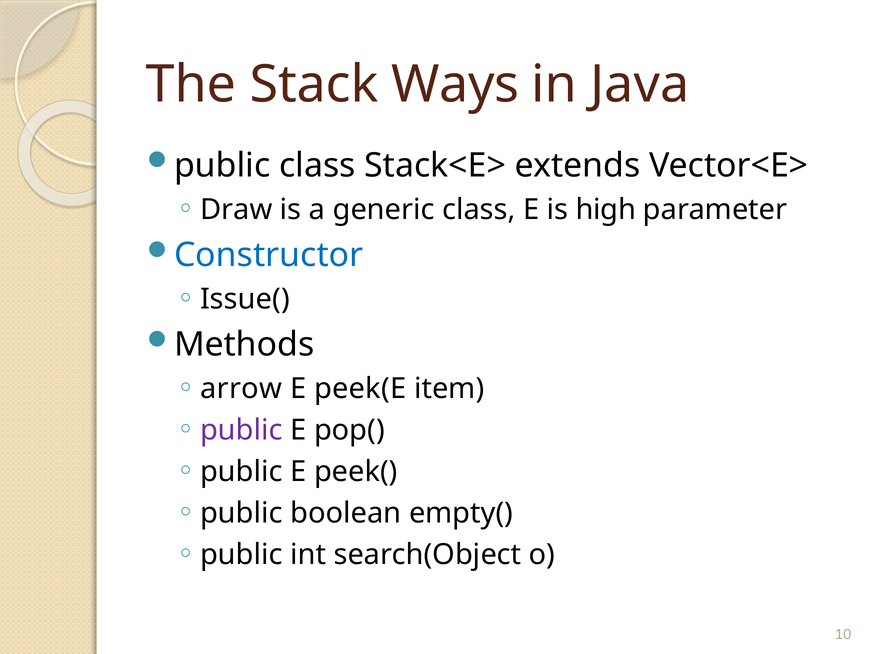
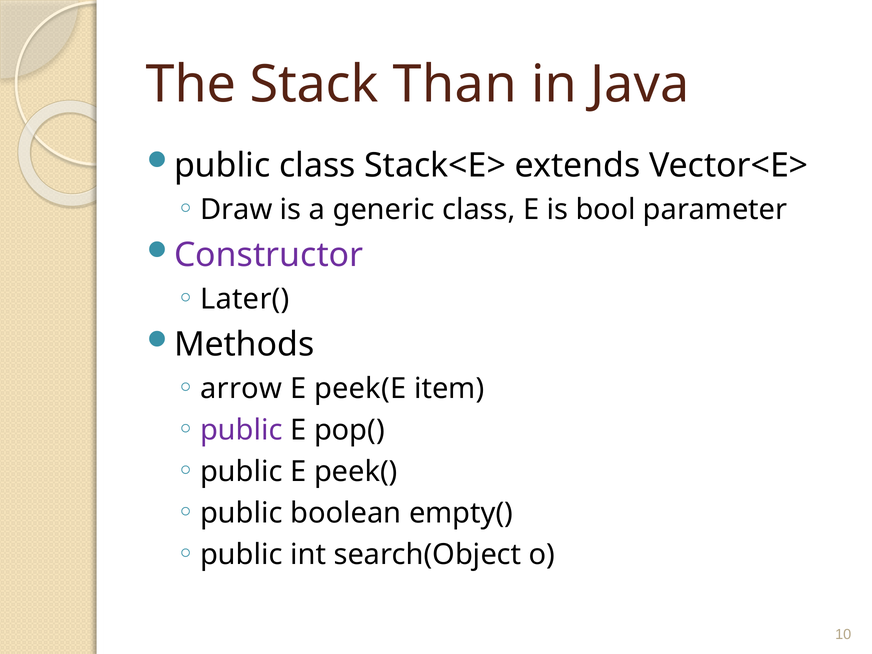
Ways: Ways -> Than (455, 84)
high: high -> bool (606, 210)
Constructor colour: blue -> purple (269, 255)
Issue(: Issue( -> Later( (245, 299)
